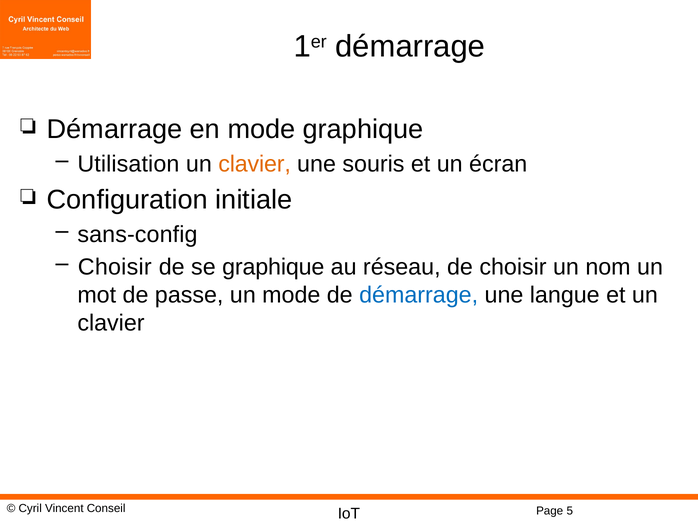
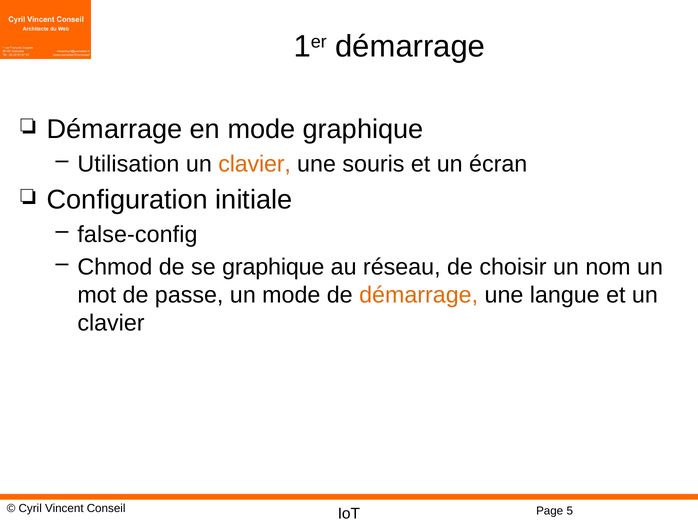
sans-config: sans-config -> false-config (137, 235)
Choisir: Choisir -> Chmod (115, 267)
démarrage colour: blue -> orange (419, 295)
